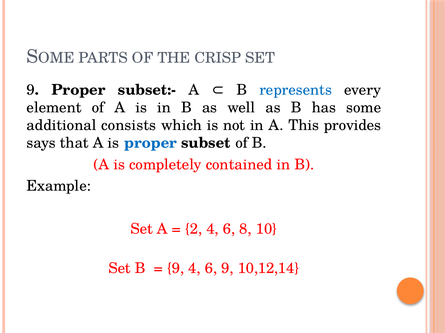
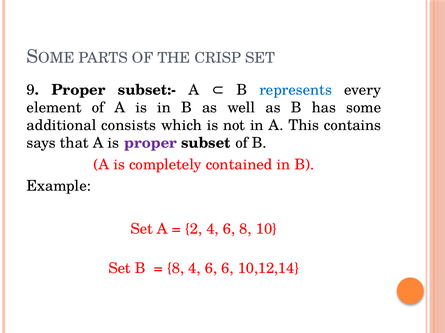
provides: provides -> contains (353, 126)
proper colour: blue -> purple (151, 143)
9: 9 -> 8 (176, 269)
6 9: 9 -> 6 (227, 269)
